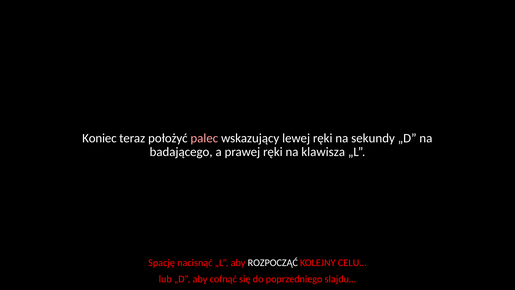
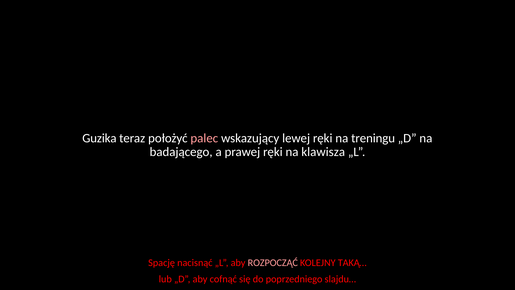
Koniec: Koniec -> Guzika (99, 138)
sekundy: sekundy -> treningu (373, 138)
ROZPOCZĄĆ colour: white -> pink (273, 262)
CELU…: CELU… -> TAKĄ… (352, 262)
